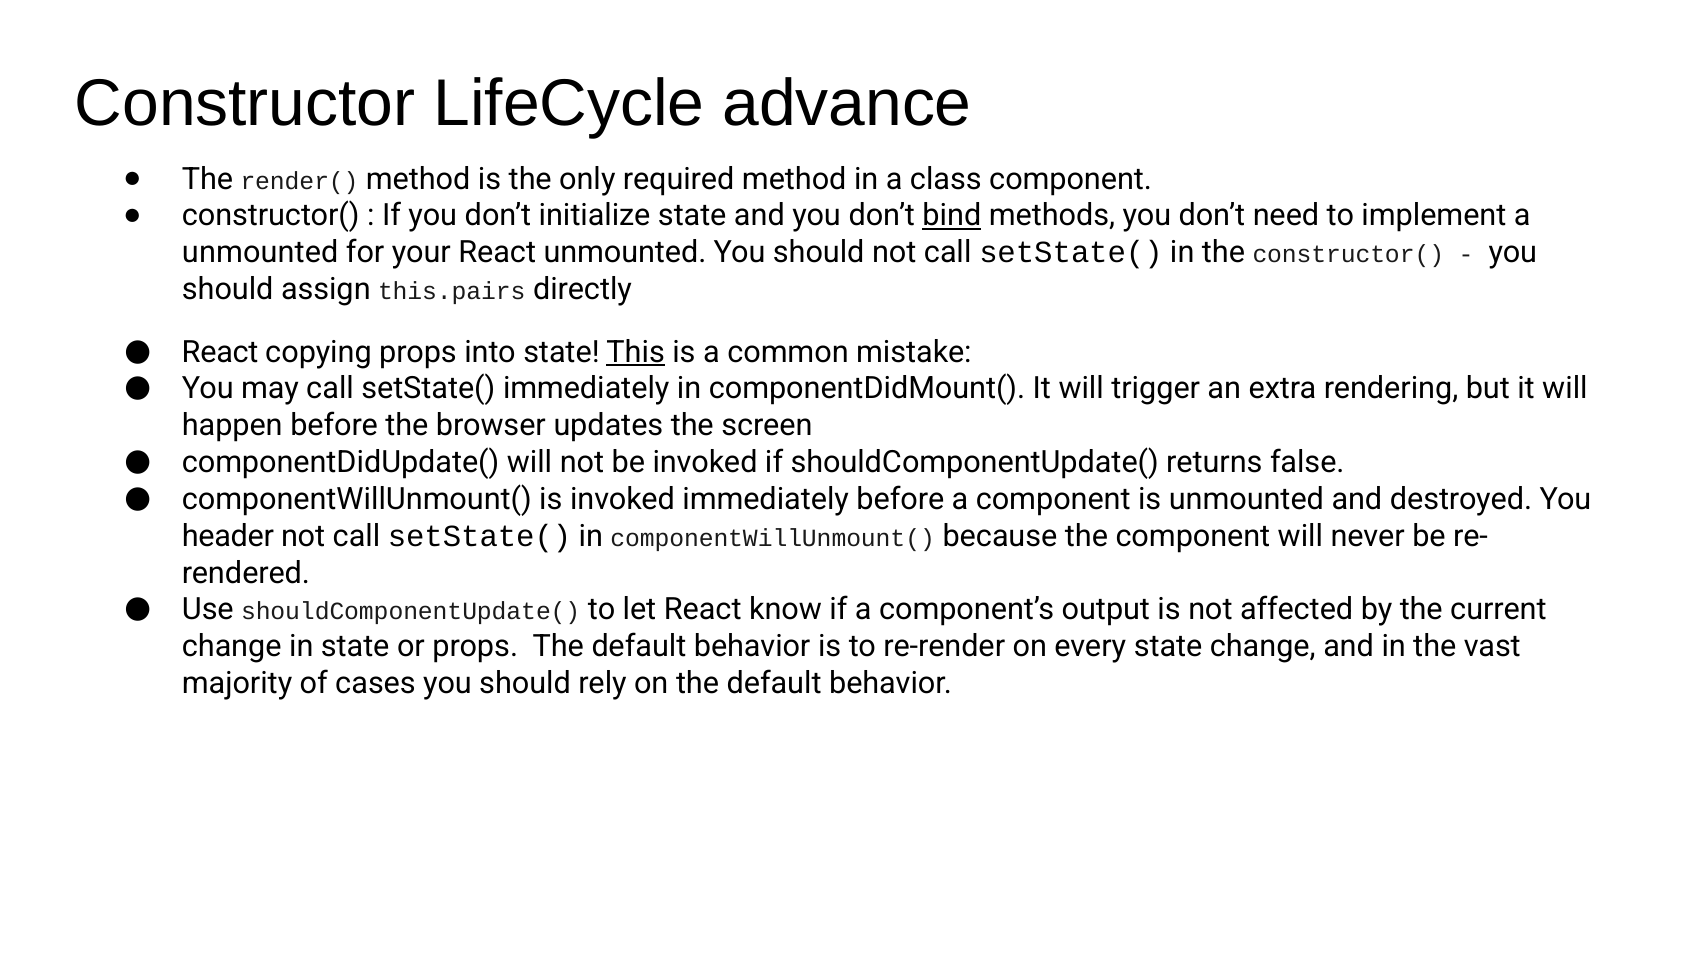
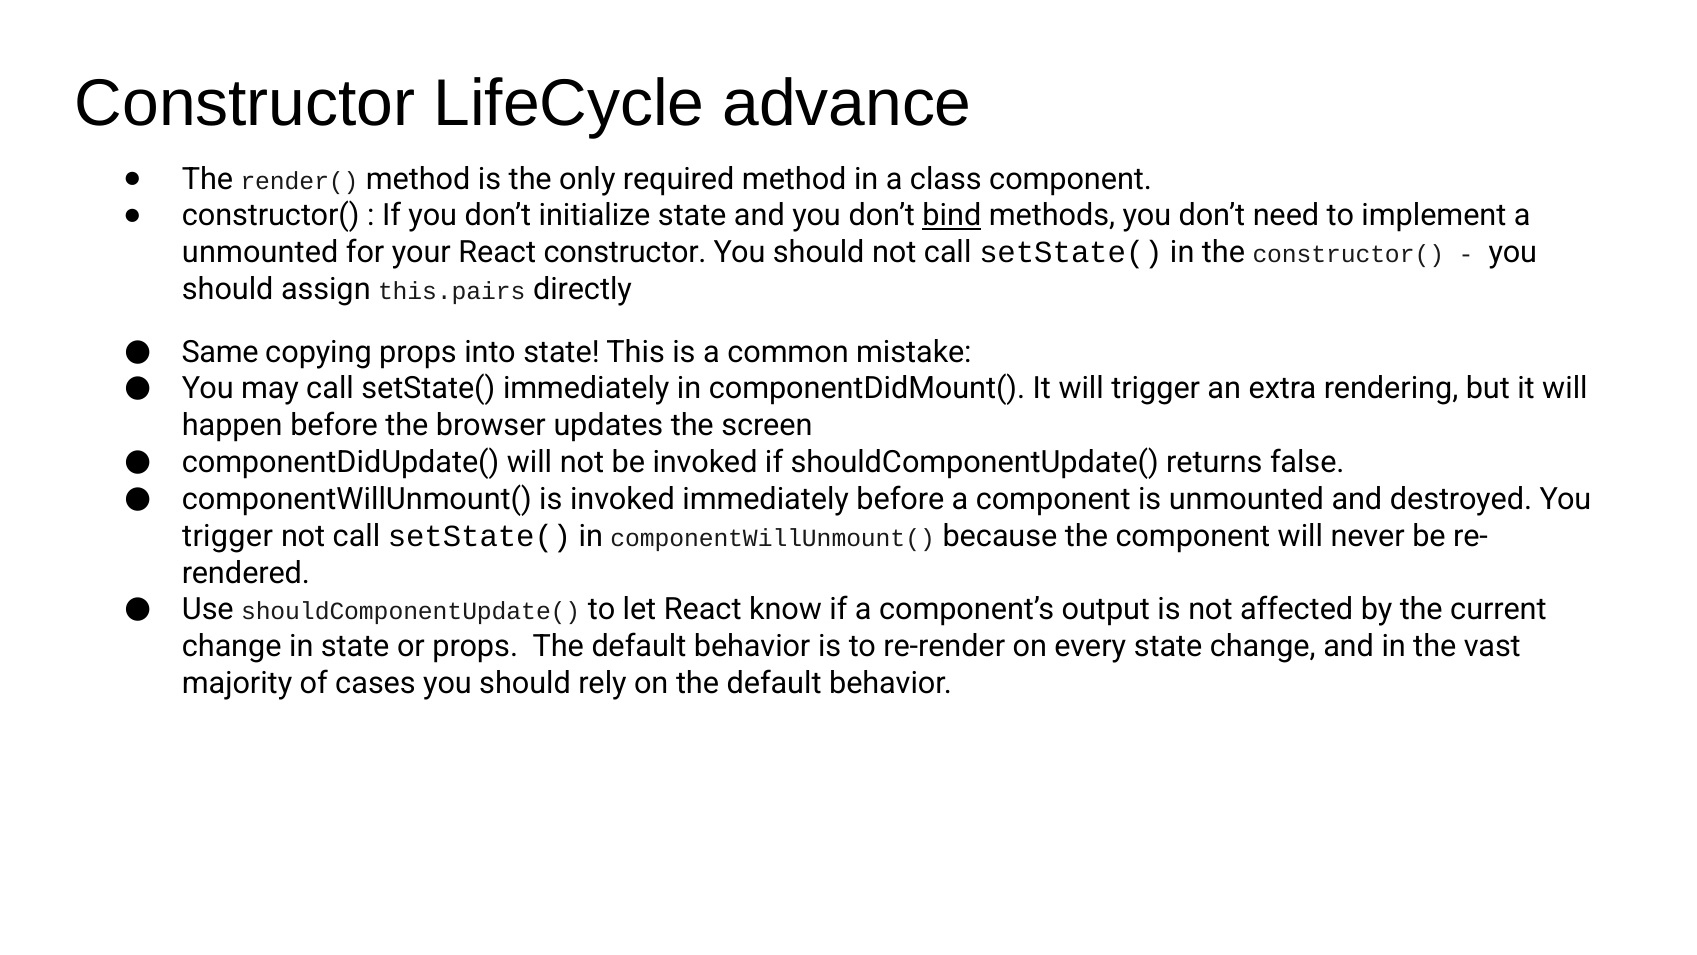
React unmounted: unmounted -> constructor (625, 253)
React: React -> Same (220, 352)
This underline: present -> none (636, 352)
header: header -> trigger (228, 536)
